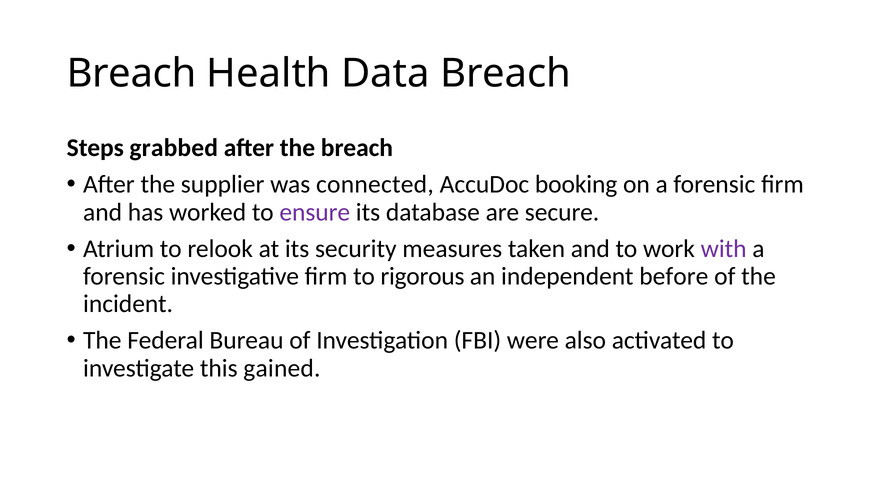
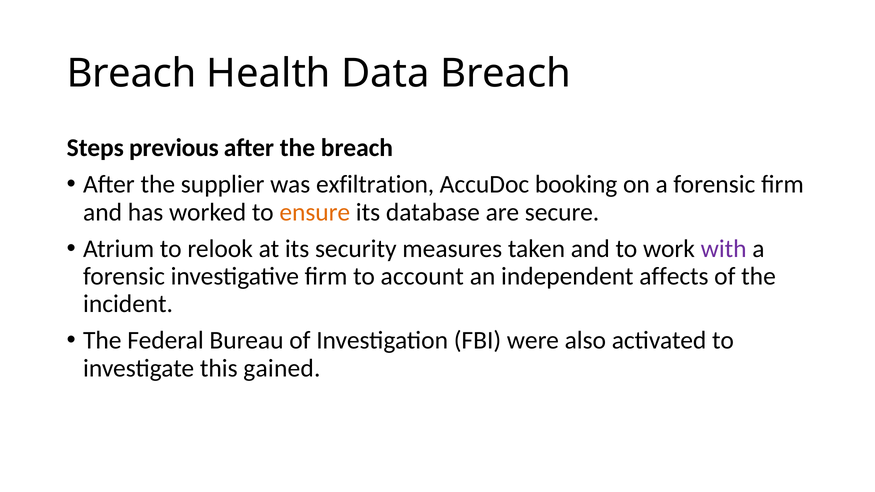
grabbed: grabbed -> previous (174, 148)
connected: connected -> exfiltration (375, 185)
ensure colour: purple -> orange (315, 212)
rigorous: rigorous -> account (422, 276)
before: before -> affects (674, 276)
